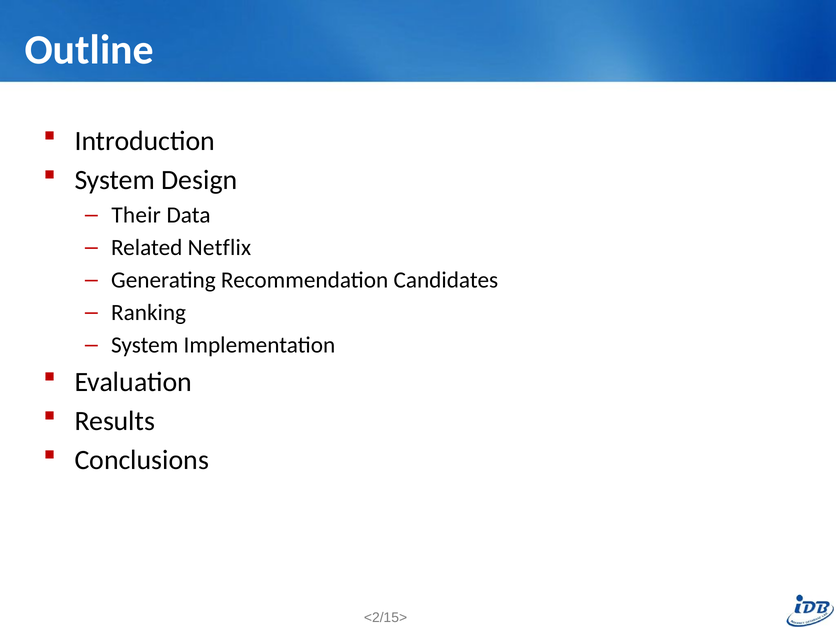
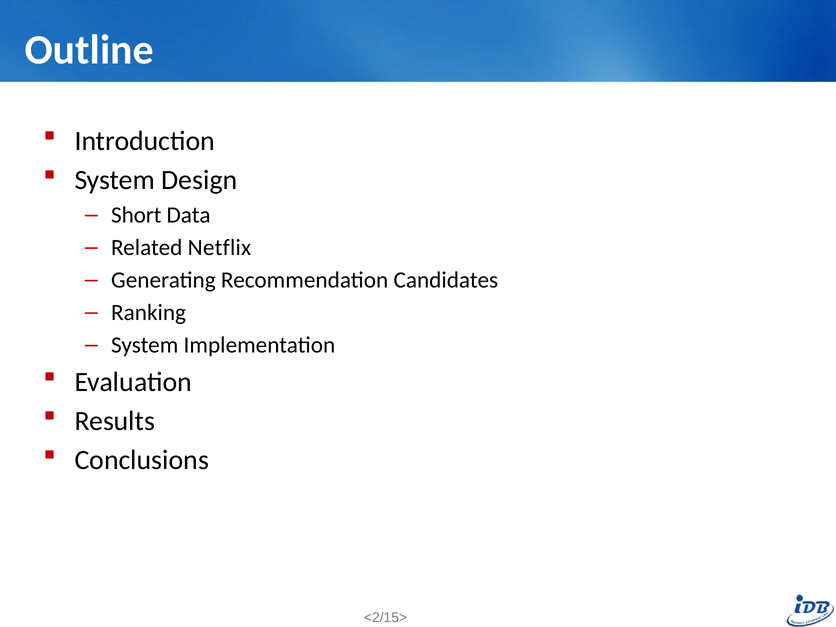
Their: Their -> Short (136, 215)
